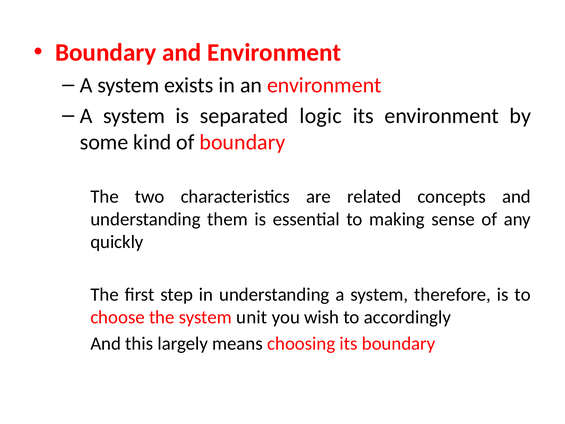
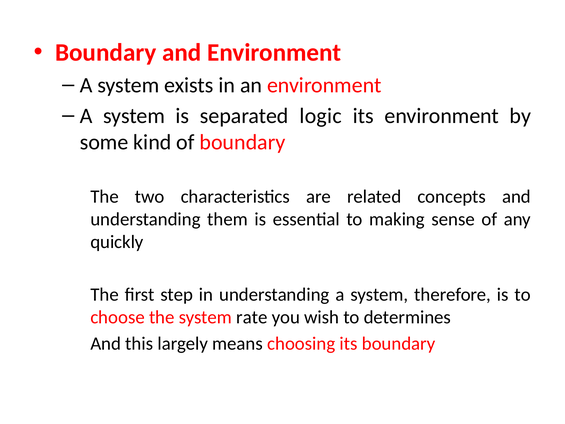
unit: unit -> rate (252, 317)
accordingly: accordingly -> determines (407, 317)
